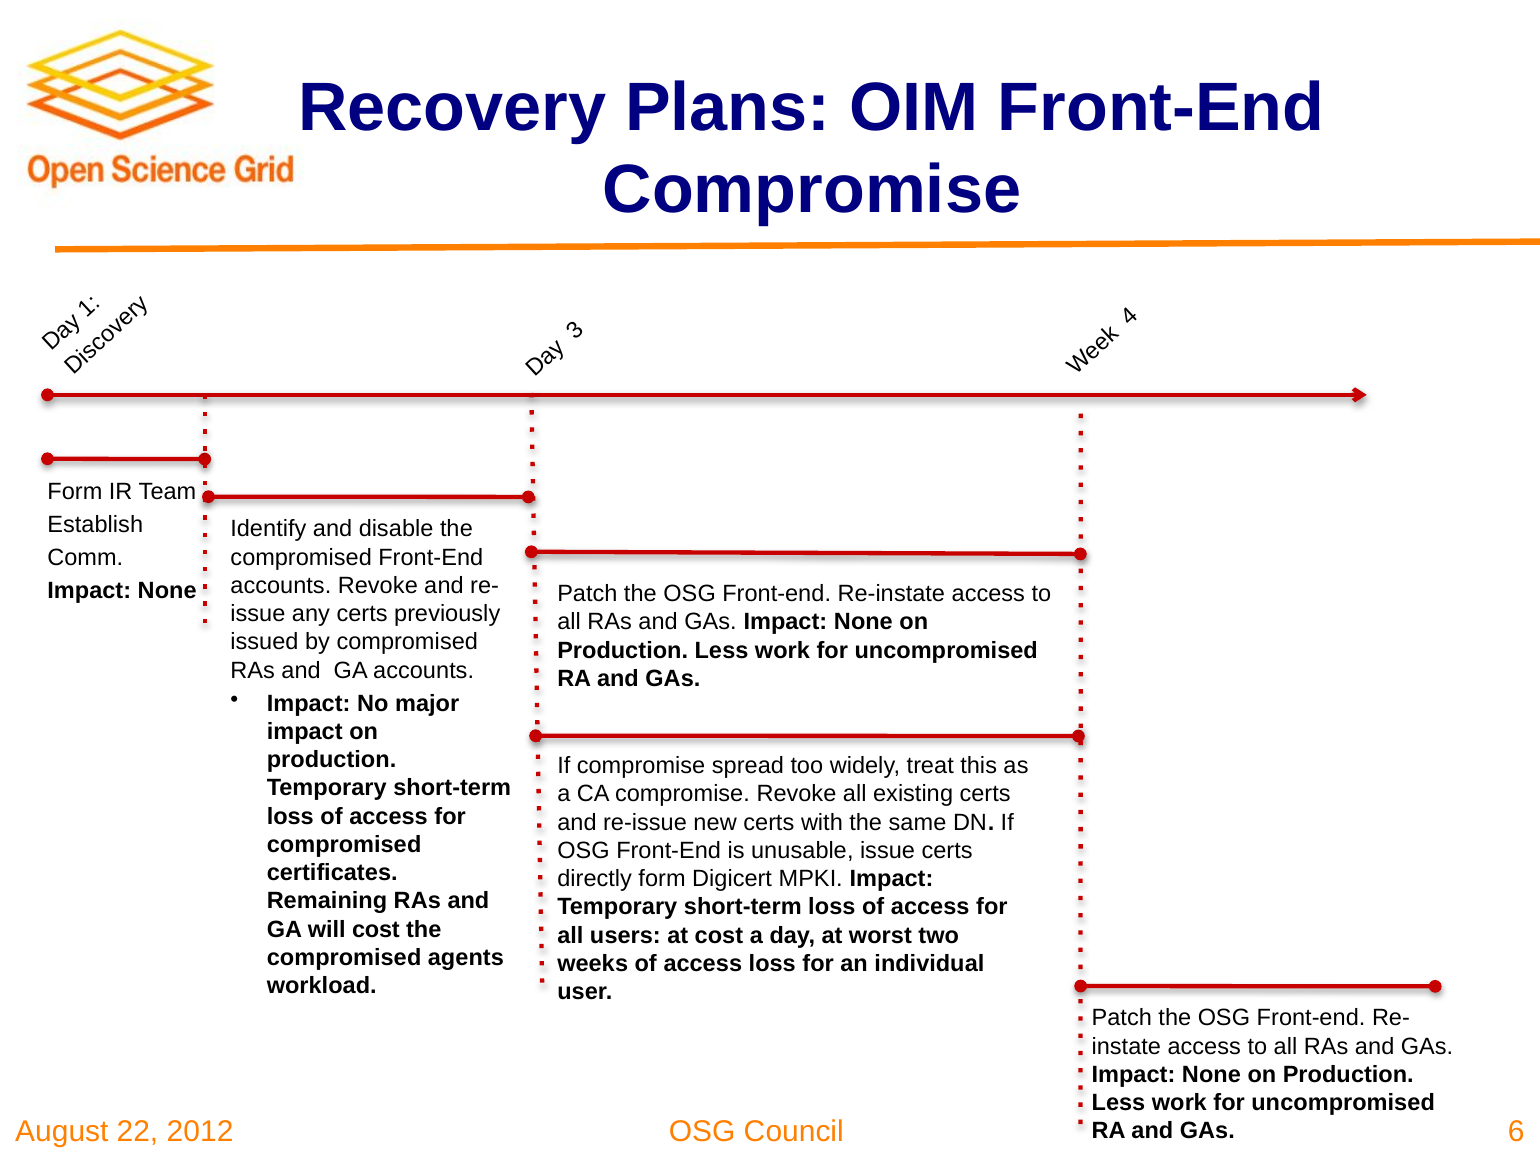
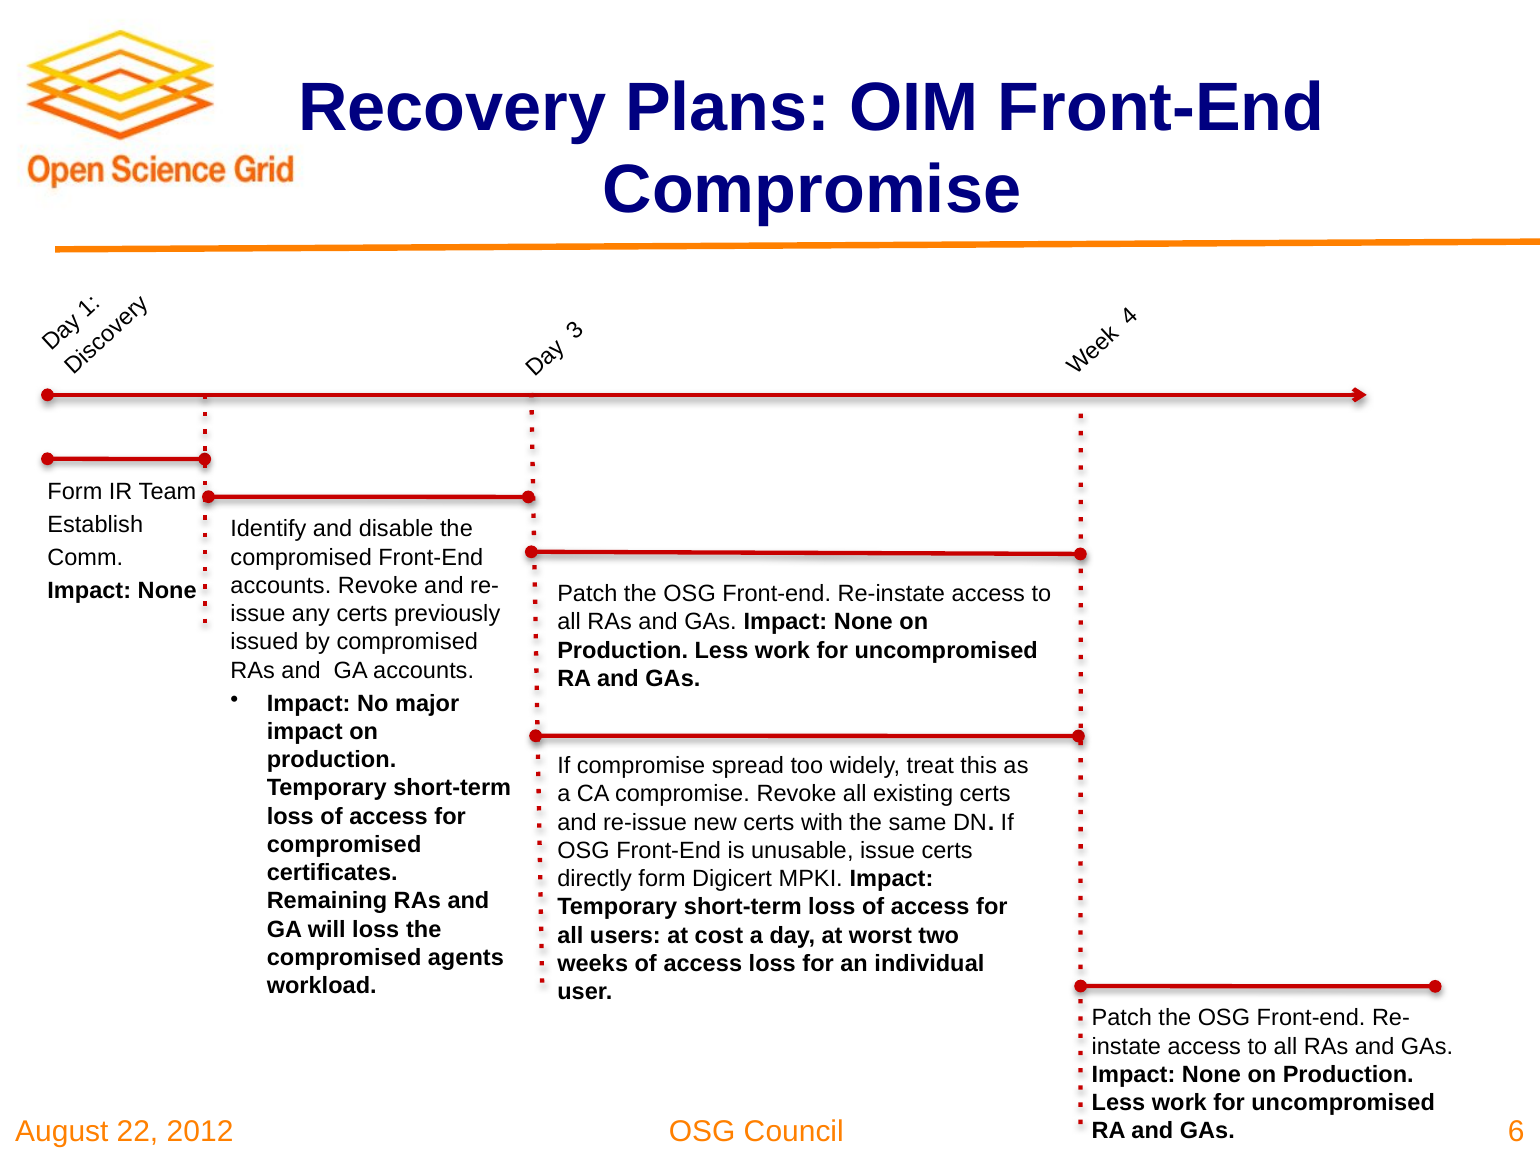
will cost: cost -> loss (376, 929)
